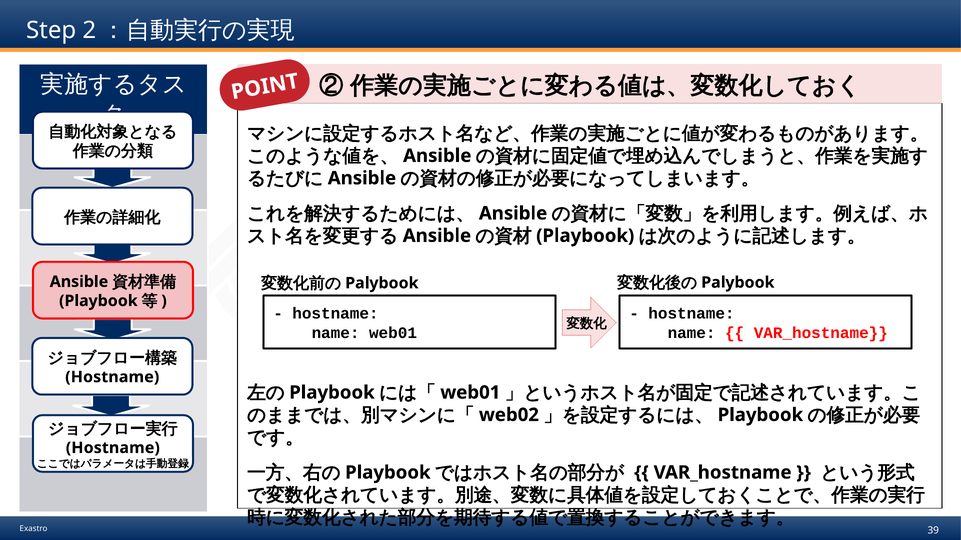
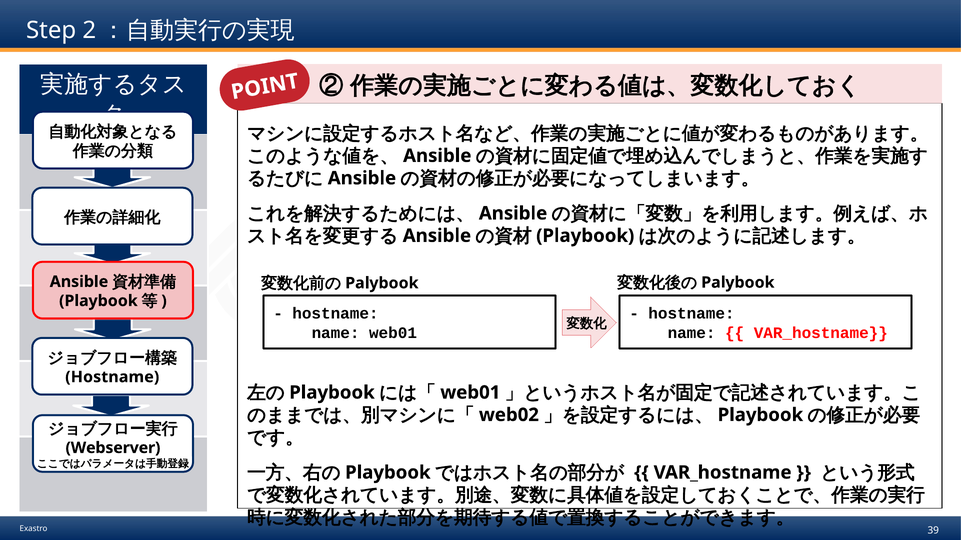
Hostname: Hostname -> Webserver (113, 448)
